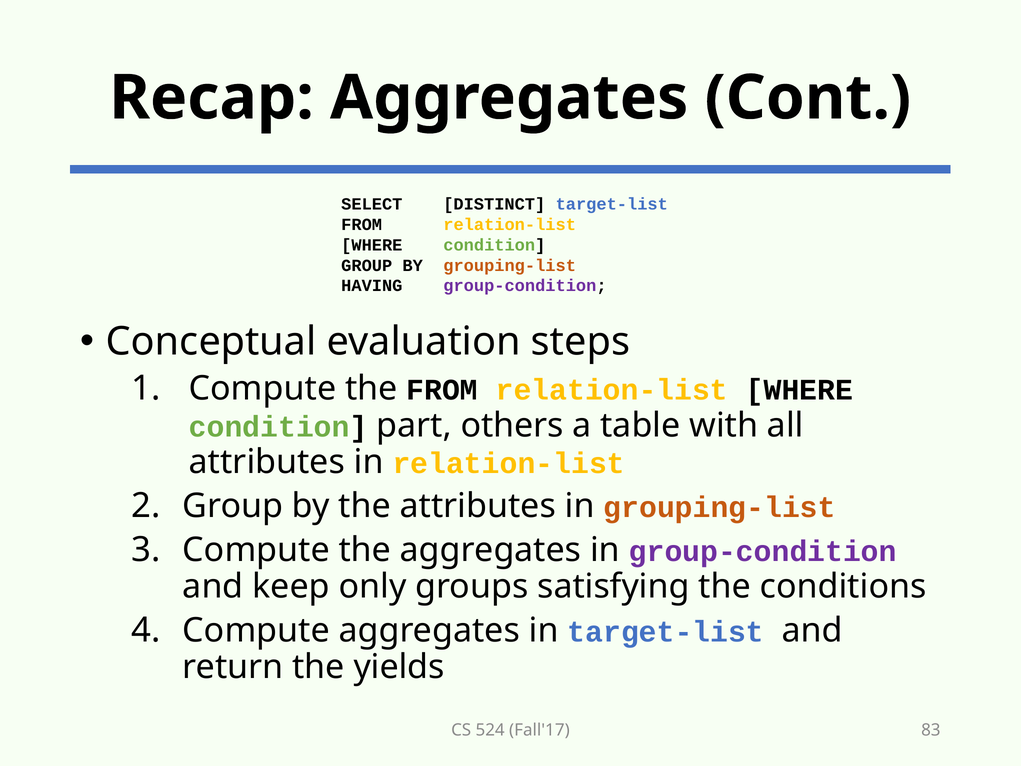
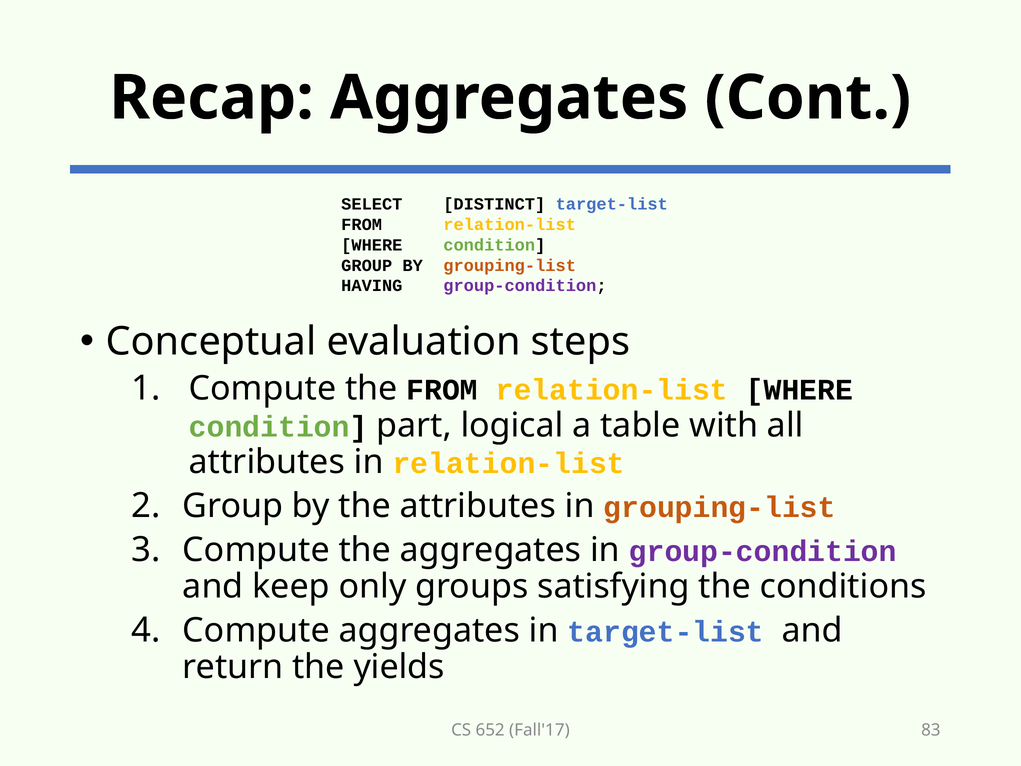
others: others -> logical (512, 425)
524: 524 -> 652 (490, 730)
